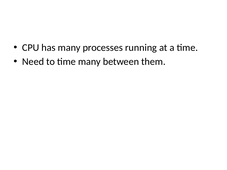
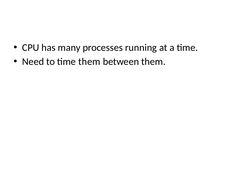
time many: many -> them (89, 62)
